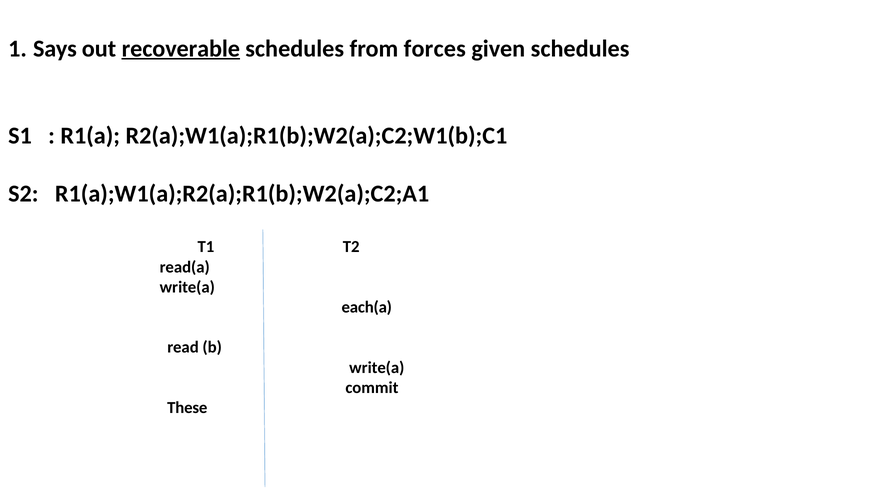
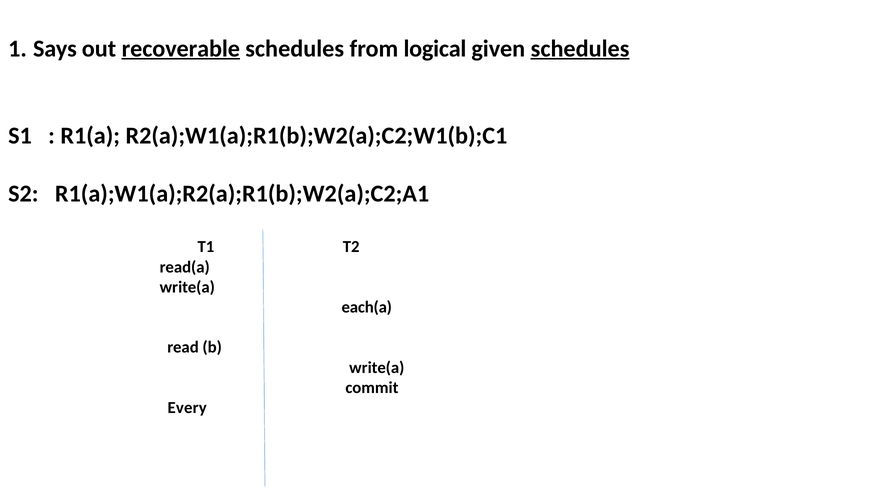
forces: forces -> logical (435, 49)
schedules underline: none -> present (580, 49)
These: These -> Every (187, 408)
